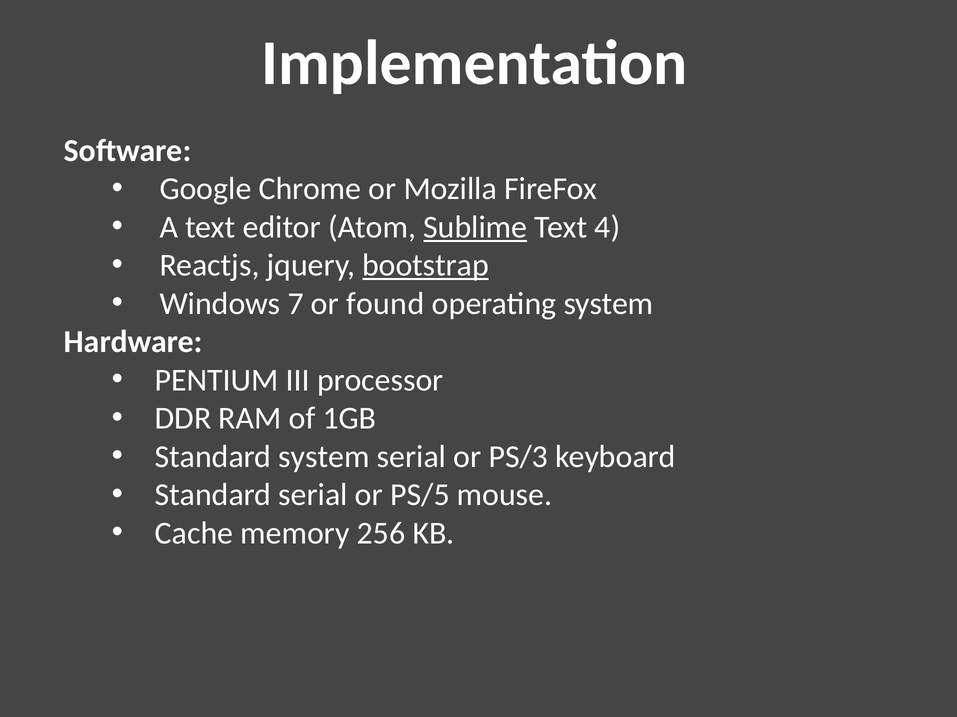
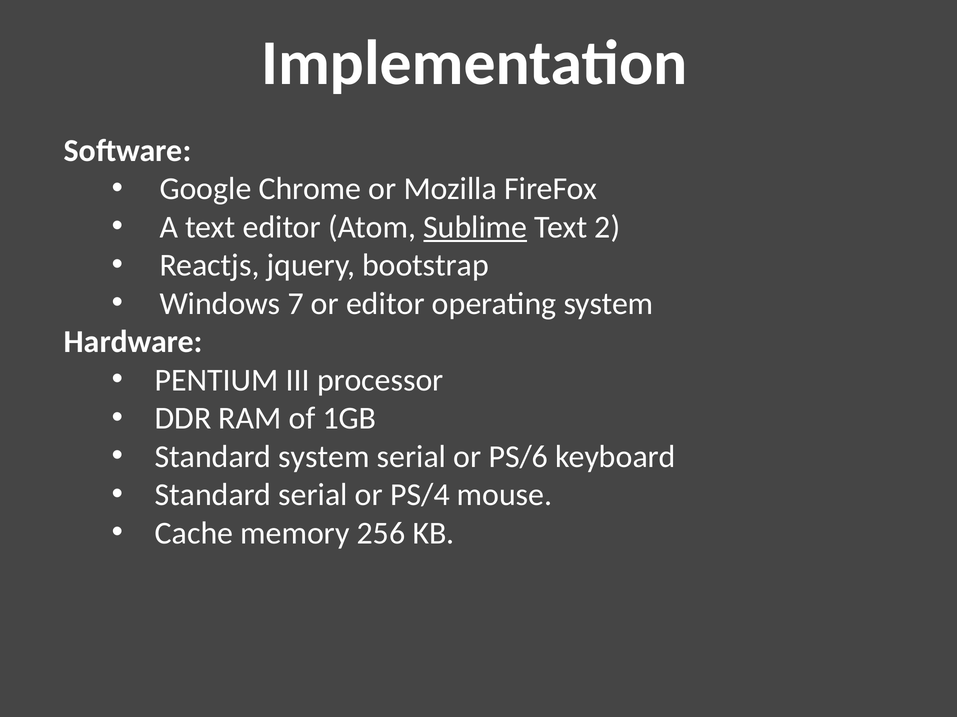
4: 4 -> 2 (607, 227)
bootstrap underline: present -> none (426, 266)
or found: found -> editor (385, 304)
PS/3: PS/3 -> PS/6 (518, 457)
PS/5: PS/5 -> PS/4 (420, 495)
